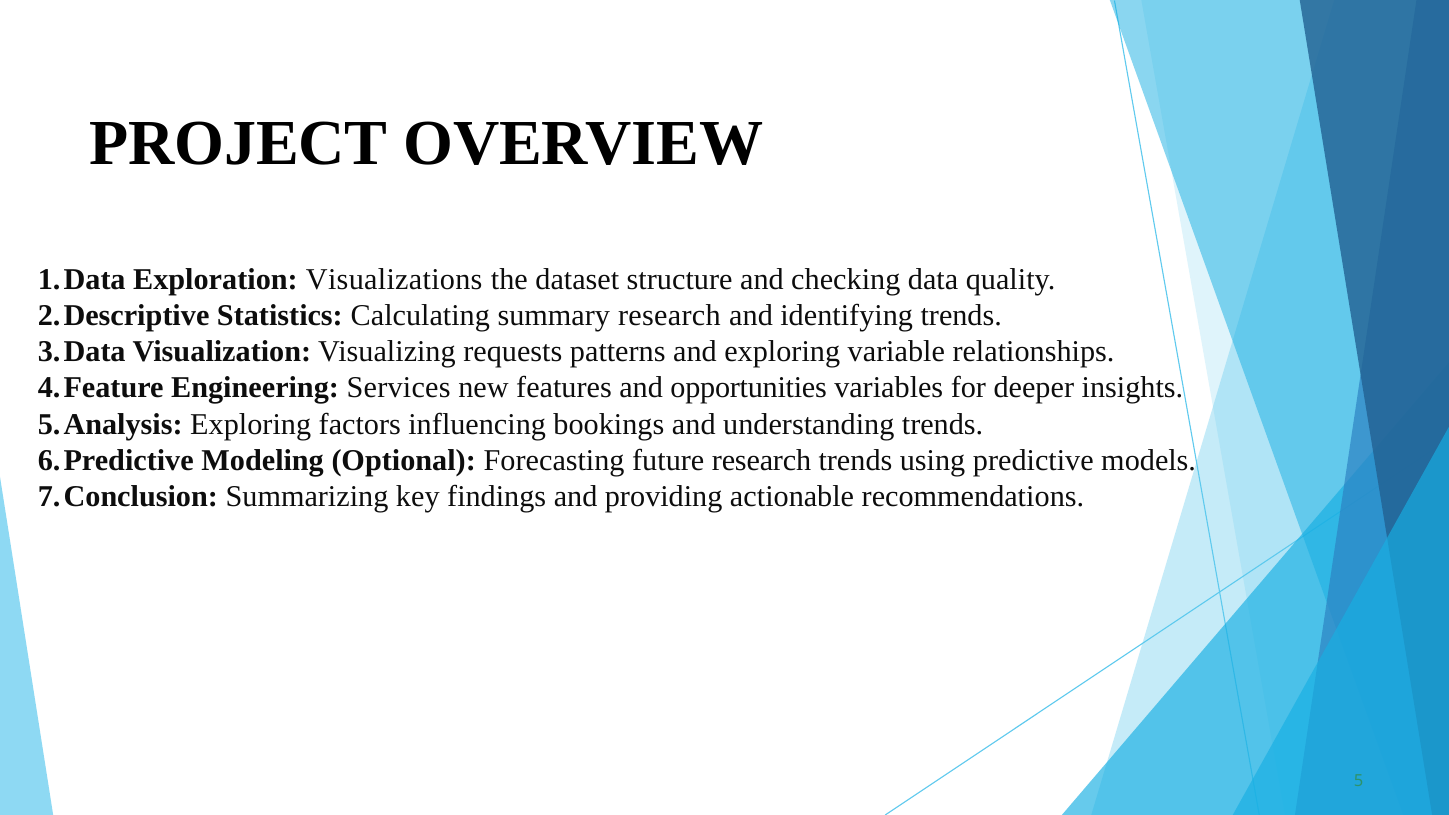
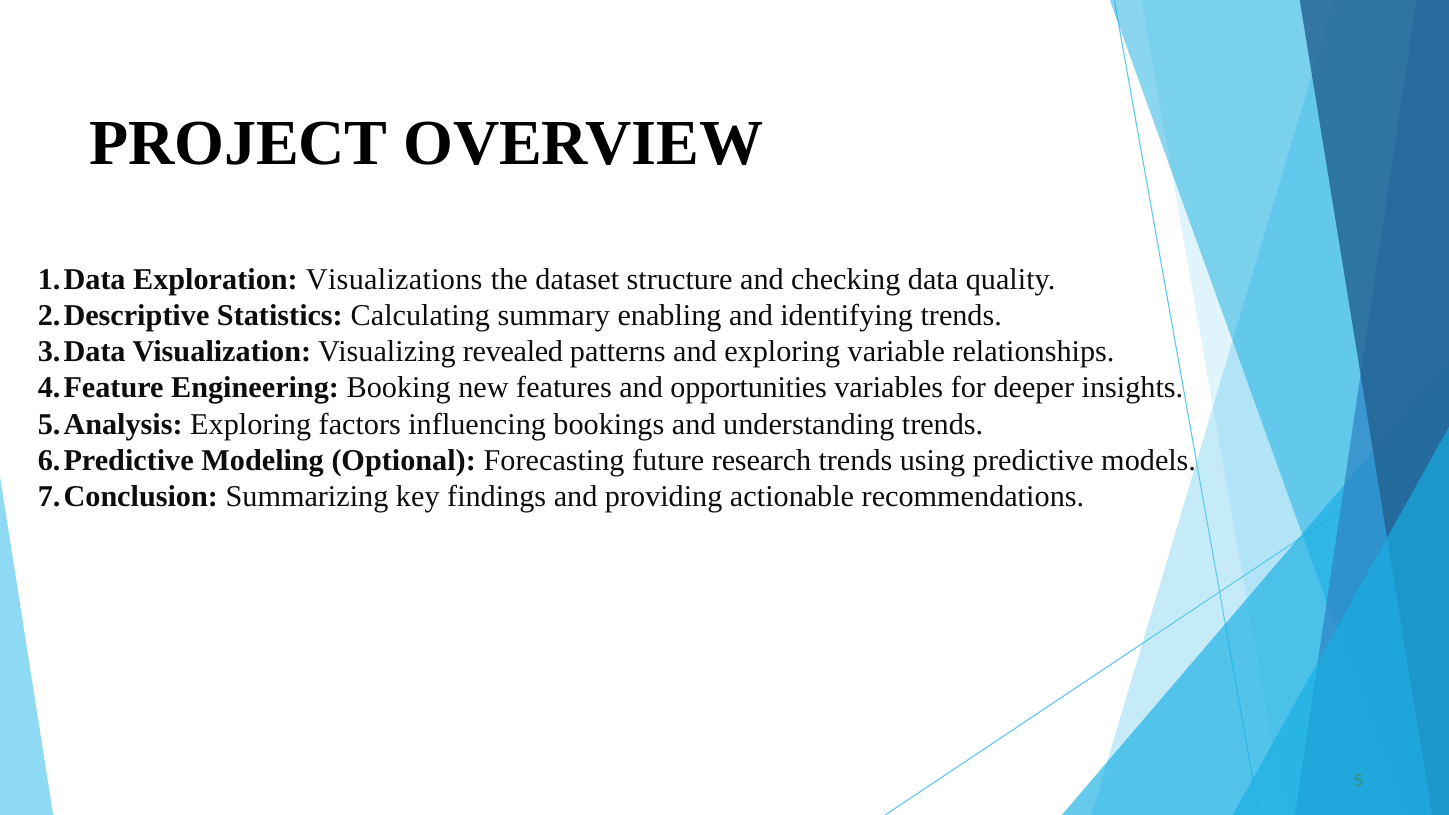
summary research: research -> enabling (670, 315)
requests: requests -> revealed (513, 352)
Services: Services -> Booking (399, 388)
